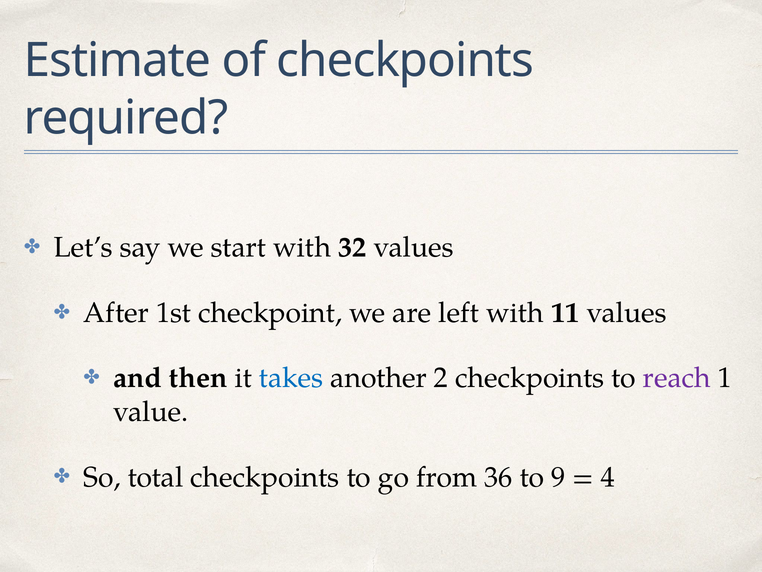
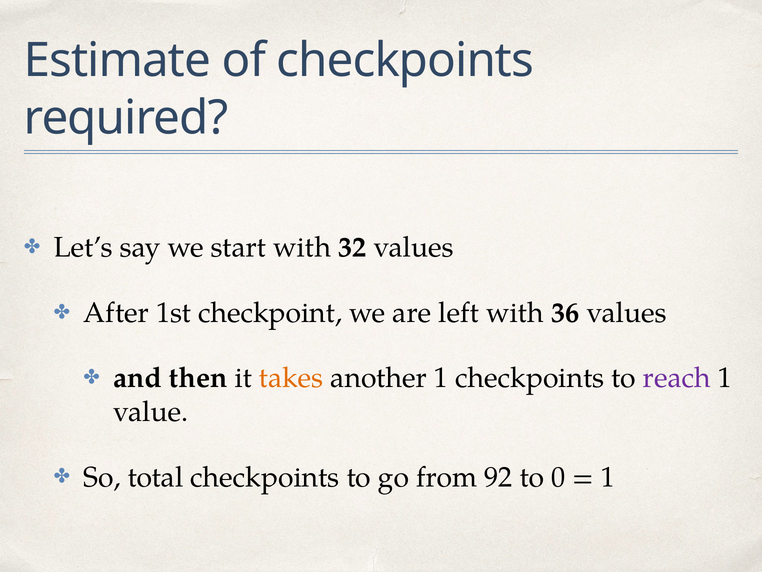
11: 11 -> 36 (565, 313)
takes colour: blue -> orange (291, 378)
another 2: 2 -> 1 (441, 378)
36: 36 -> 92 (499, 477)
9: 9 -> 0 (558, 477)
4: 4 -> 1 (608, 477)
